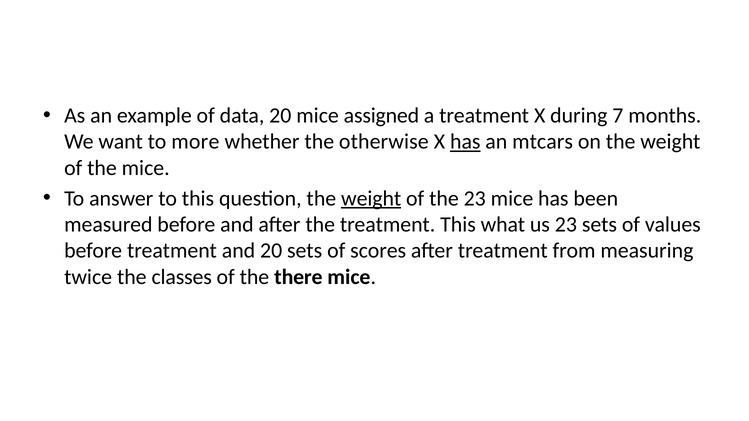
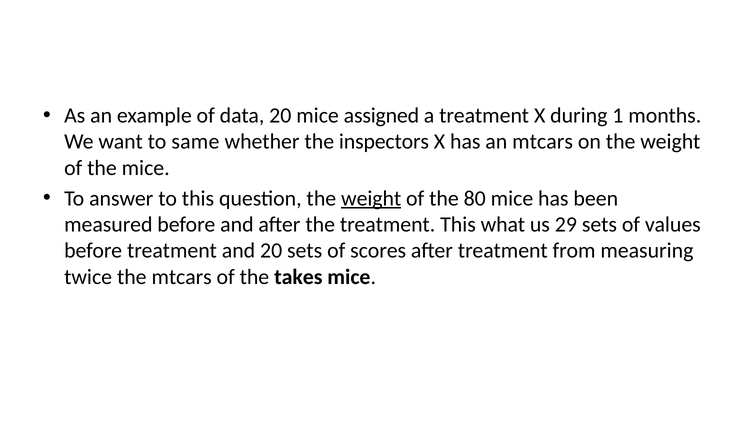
7: 7 -> 1 (618, 116)
more: more -> same (195, 142)
otherwise: otherwise -> inspectors (384, 142)
has underline: present -> none (465, 142)
the 23: 23 -> 80 (475, 199)
us 23: 23 -> 29 (566, 225)
the classes: classes -> mtcars (182, 277)
there: there -> takes (298, 277)
